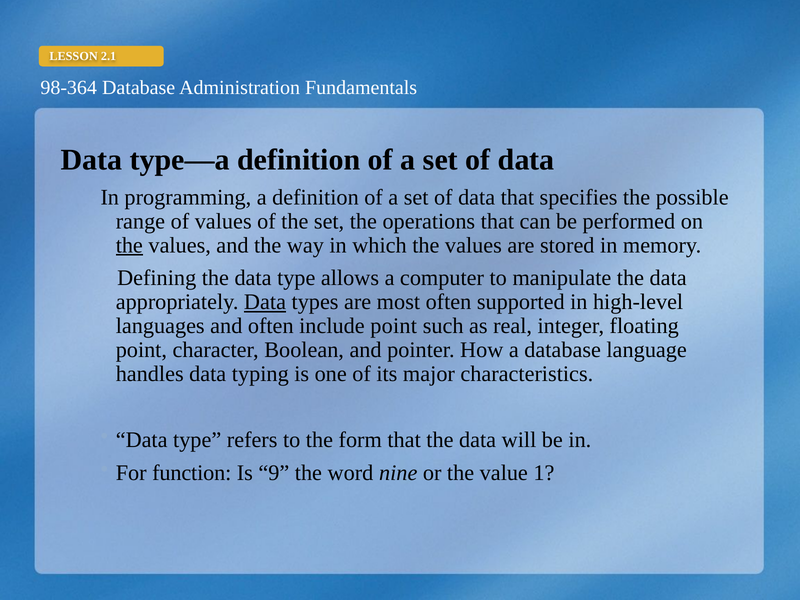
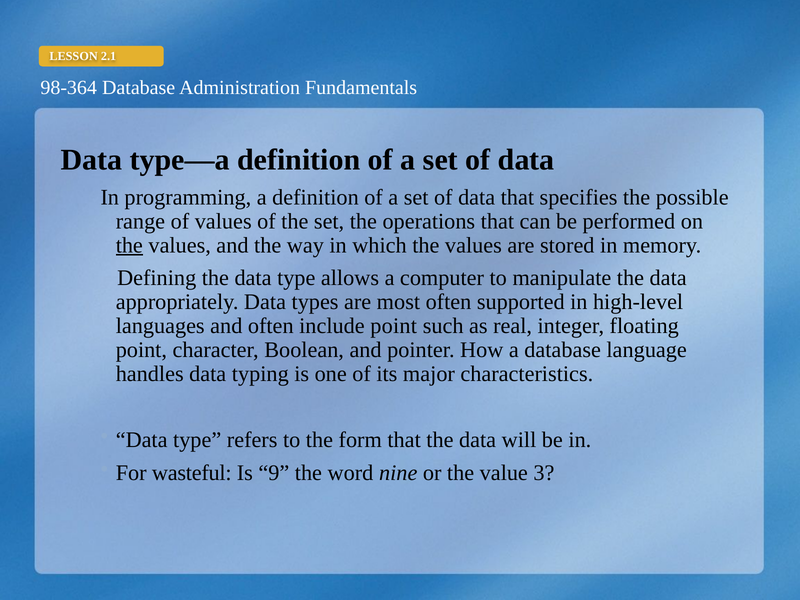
Data underline: present -> none (265, 302)
function: function -> wasteful (192, 473)
1: 1 -> 3 (544, 473)
